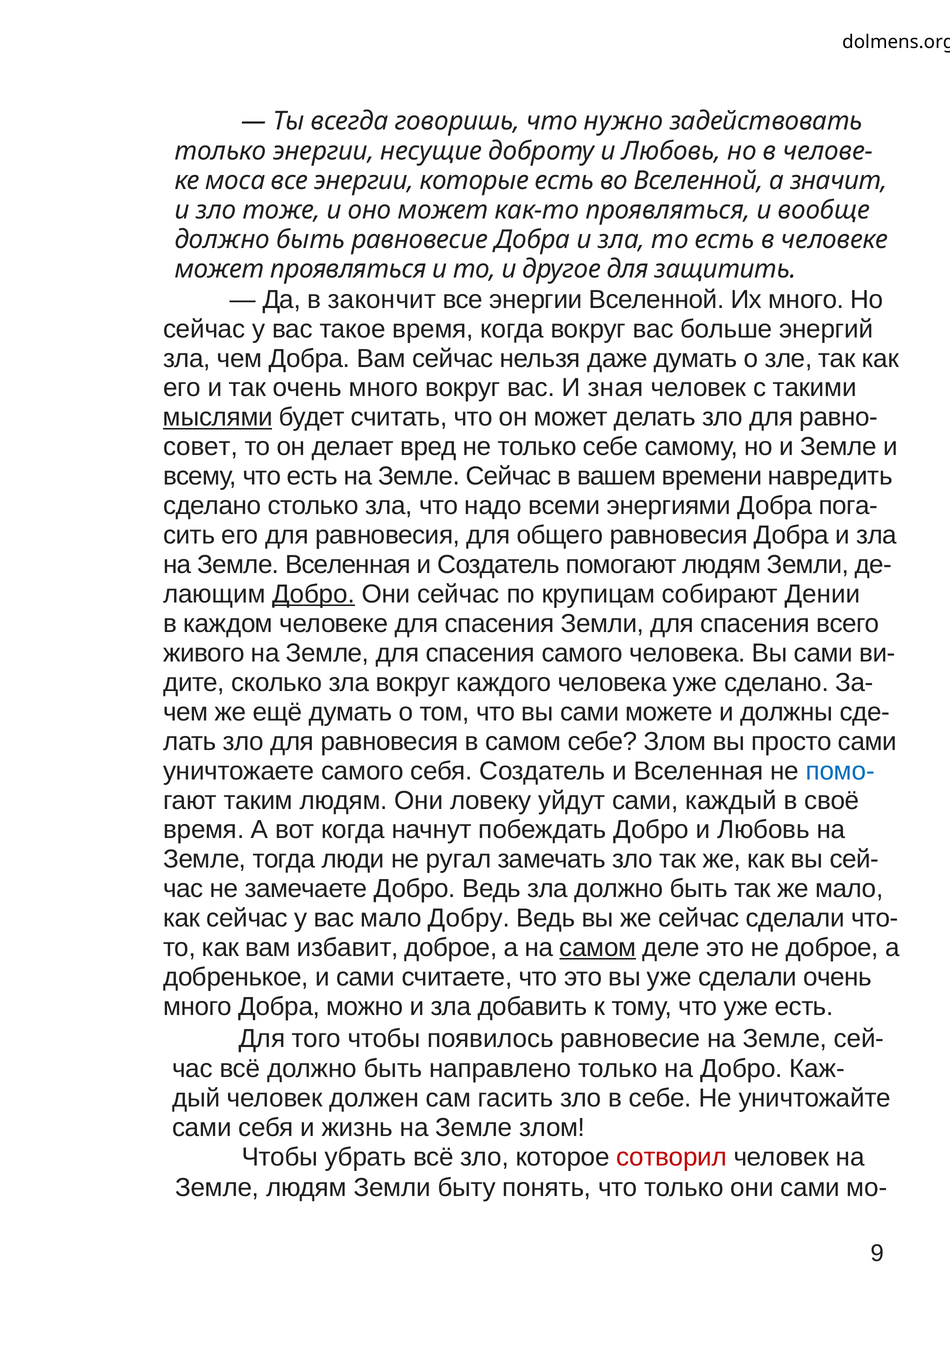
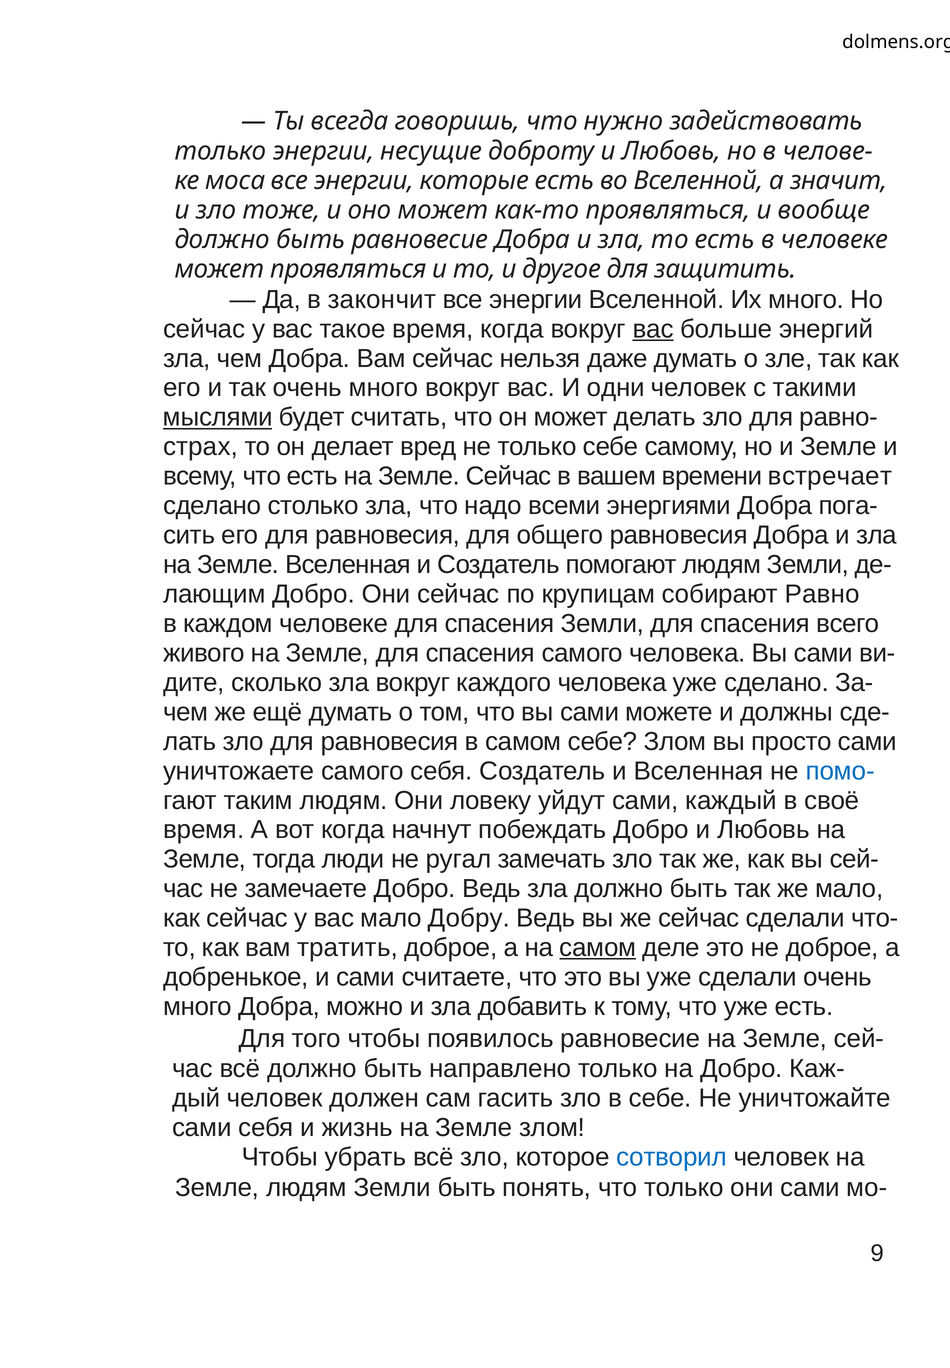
вас underline: none -> present (653, 329)
зная: зная -> одни (616, 388)
совет: совет -> страх (201, 447)
навредить: навредить -> встречает (830, 476)
Добро underline: present -> none (314, 594)
Дении: Дении -> Равно (822, 594)
избавит: избавит -> тратить (348, 947)
сотворил colour: red -> blue (672, 1157)
Земли быту: быту -> быть (467, 1187)
